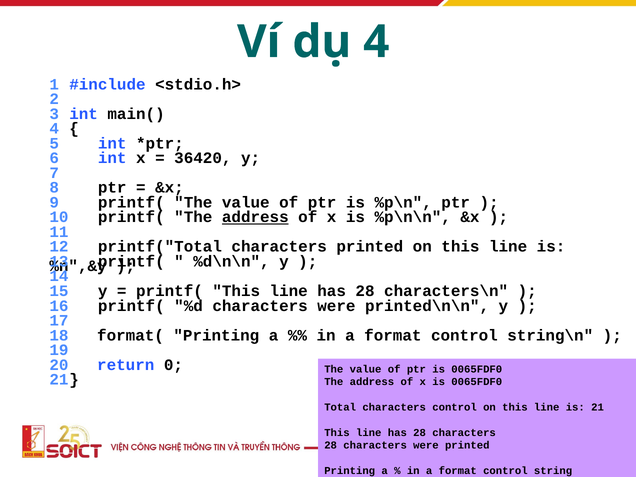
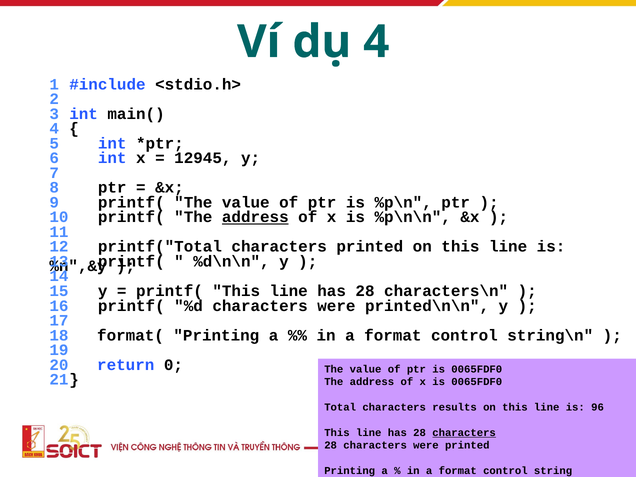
36420: 36420 -> 12945 (203, 158)
characters control: control -> results (455, 407)
is 21: 21 -> 96 (598, 407)
characters underline: none -> present (464, 433)
